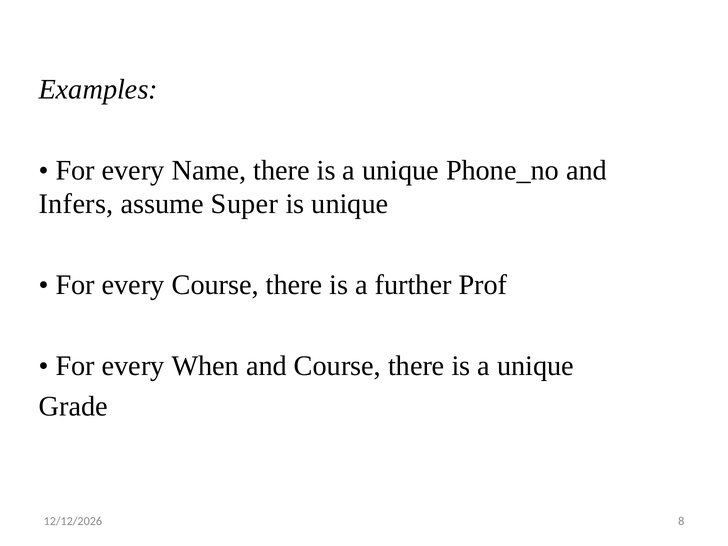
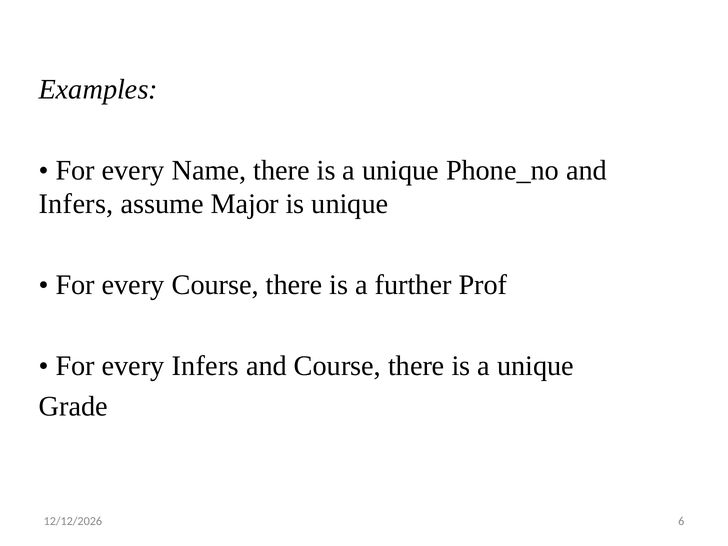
Super: Super -> Major (245, 204)
every When: When -> Infers (205, 366)
8: 8 -> 6 (681, 521)
